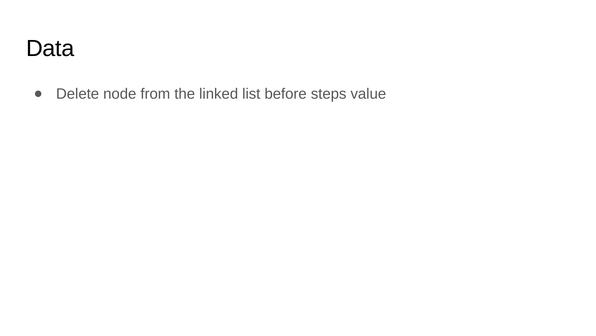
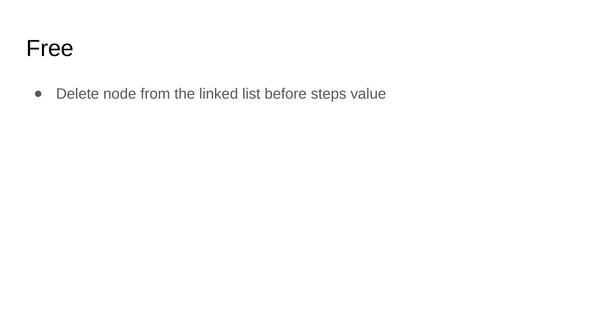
Data: Data -> Free (50, 48)
